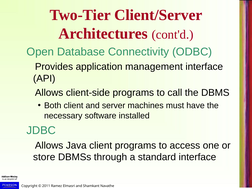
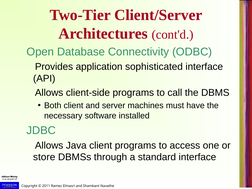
management: management -> sophisticated (154, 67)
